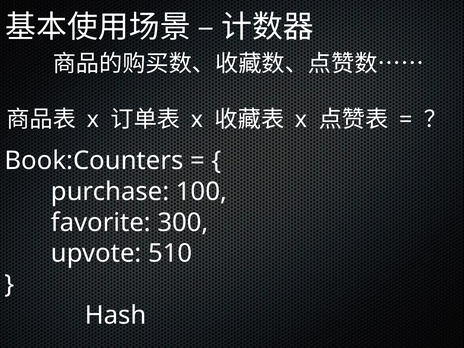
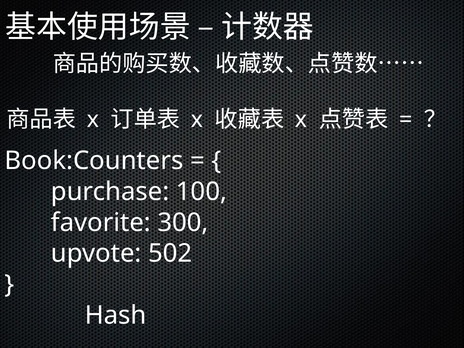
510: 510 -> 502 (170, 253)
